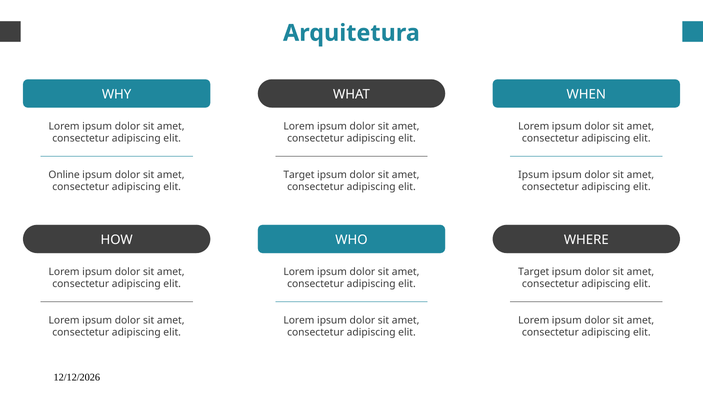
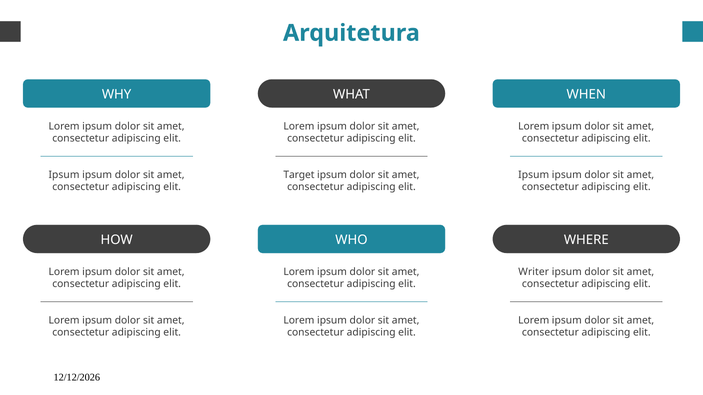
Online: Online -> Ipsum (64, 175)
Target: Target -> Writer (534, 272)
